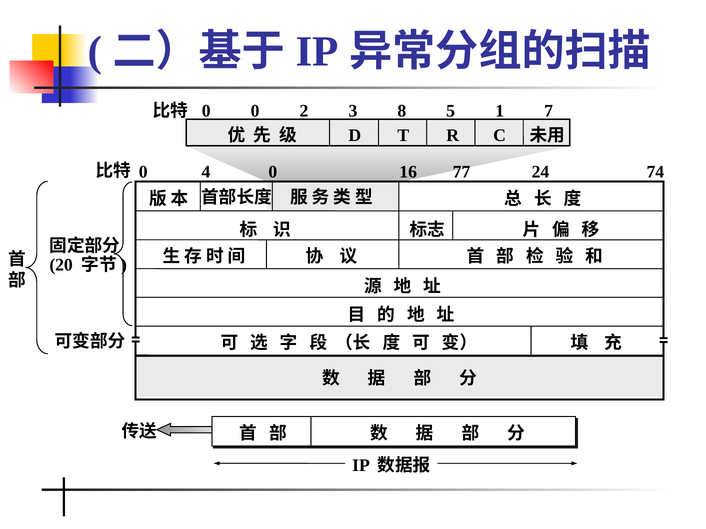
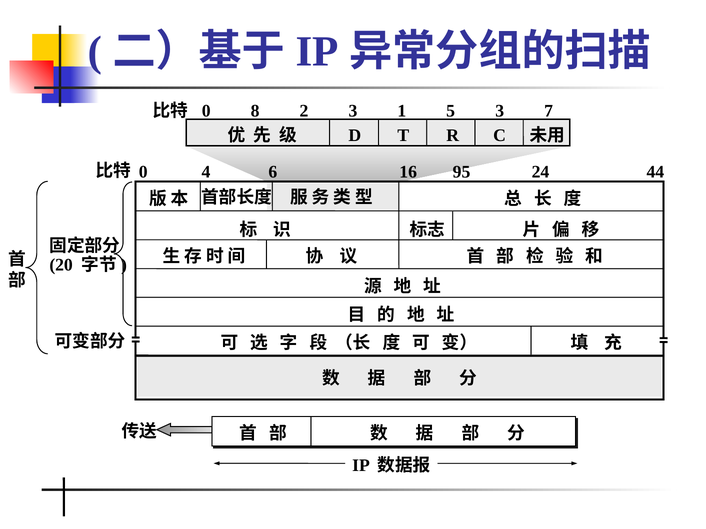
0 0: 0 -> 8 (255, 111)
8: 8 -> 1 (402, 111)
5 1: 1 -> 3 (500, 111)
4 0: 0 -> 6 (273, 172)
77: 77 -> 95 (462, 172)
74: 74 -> 44 (655, 172)
